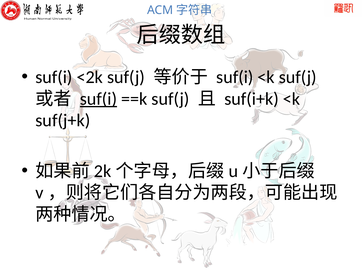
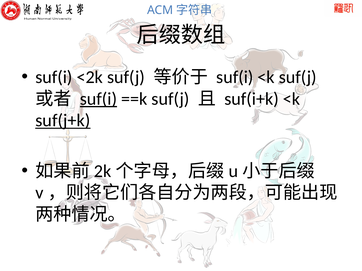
suf(j+k underline: none -> present (63, 121)
